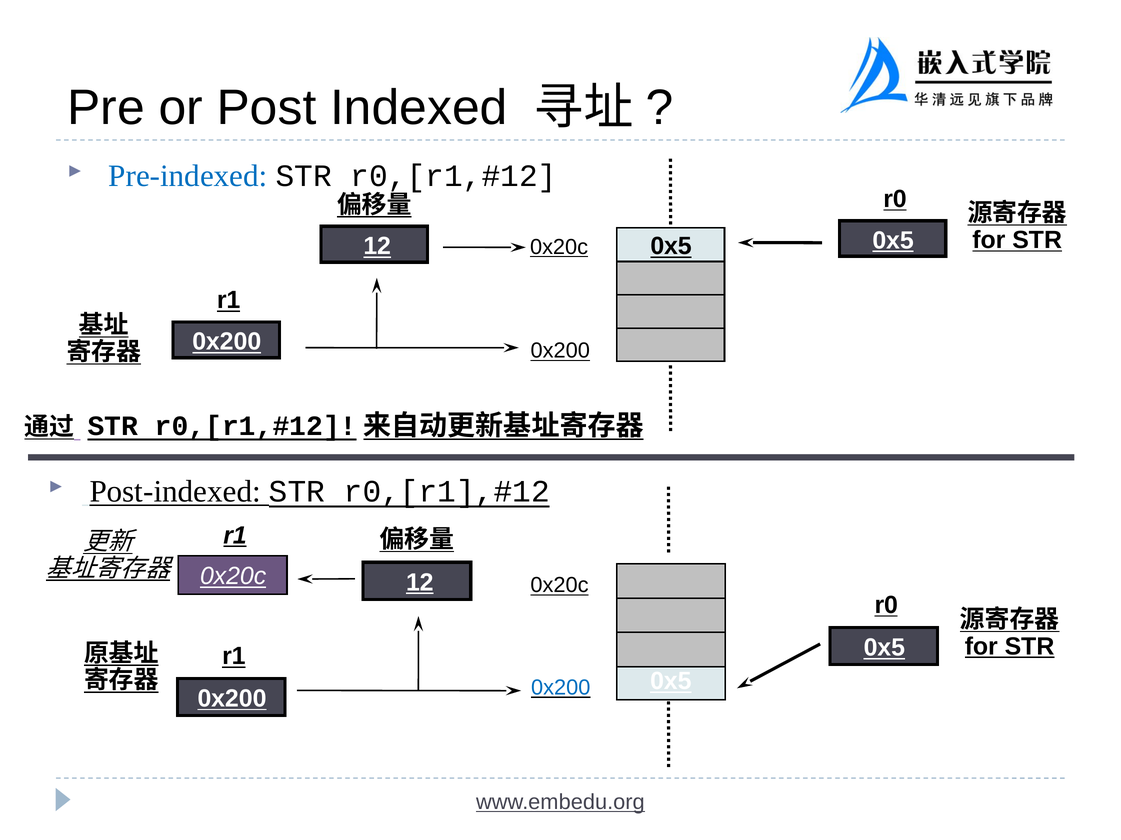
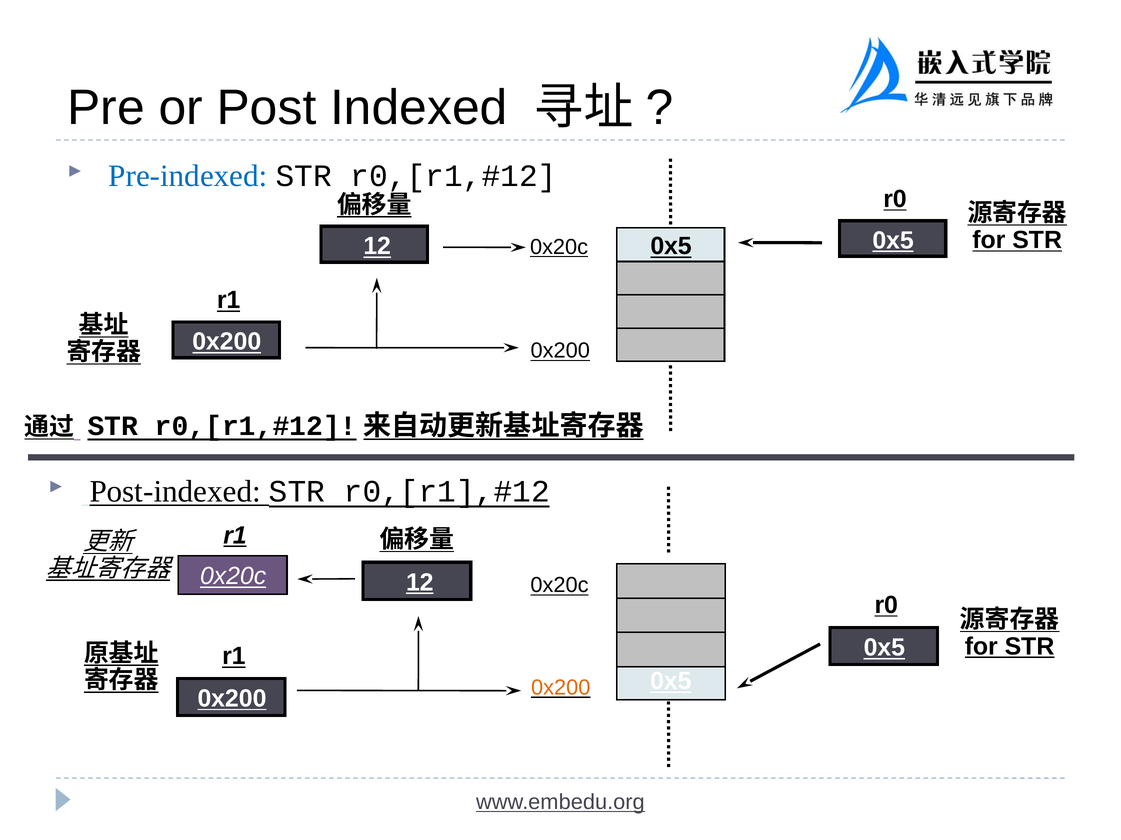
0x200 colour: blue -> orange (561, 688)
